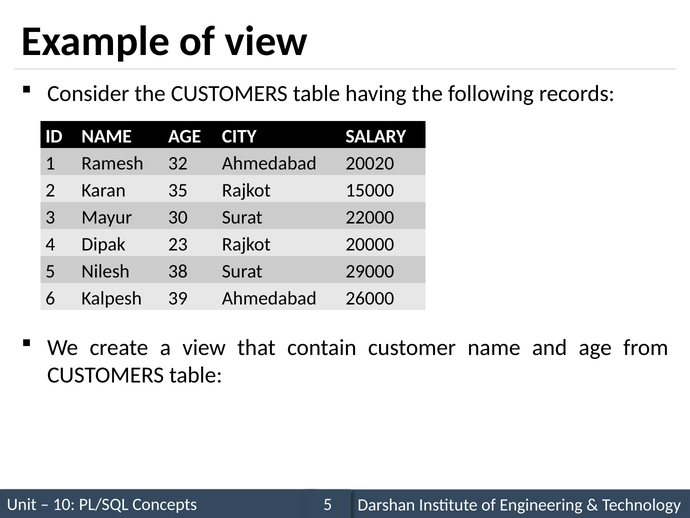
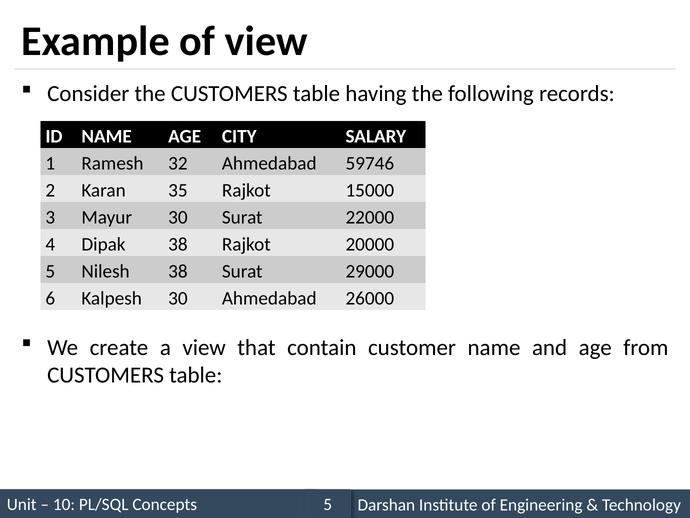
20020: 20020 -> 59746 (370, 163)
Dipak 23: 23 -> 38 (178, 244)
Kalpesh 39: 39 -> 30 (178, 298)
